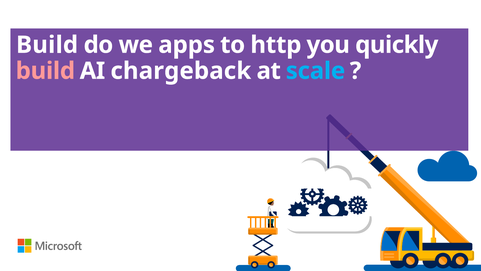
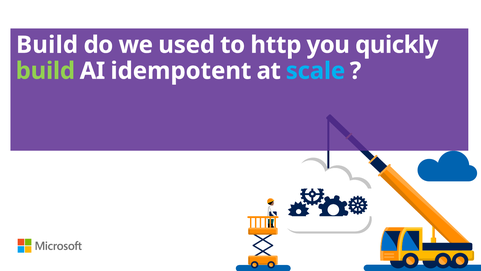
apps: apps -> used (187, 45)
build colour: pink -> light green (45, 71)
chargeback: chargeback -> idempotent (181, 71)
